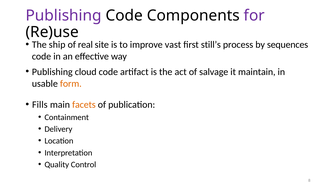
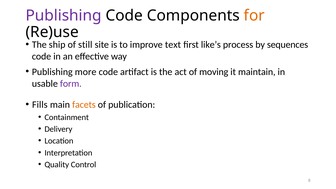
for colour: purple -> orange (254, 15)
real: real -> still (85, 45)
vast: vast -> text (173, 45)
still’s: still’s -> like’s (211, 45)
cloud: cloud -> more (86, 72)
salvage: salvage -> moving (214, 72)
form colour: orange -> purple (71, 84)
